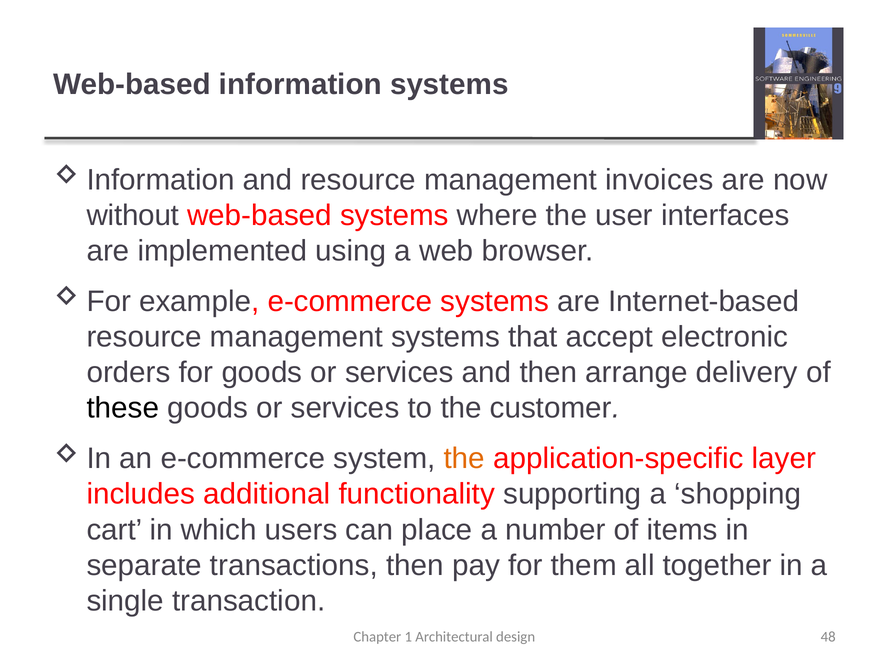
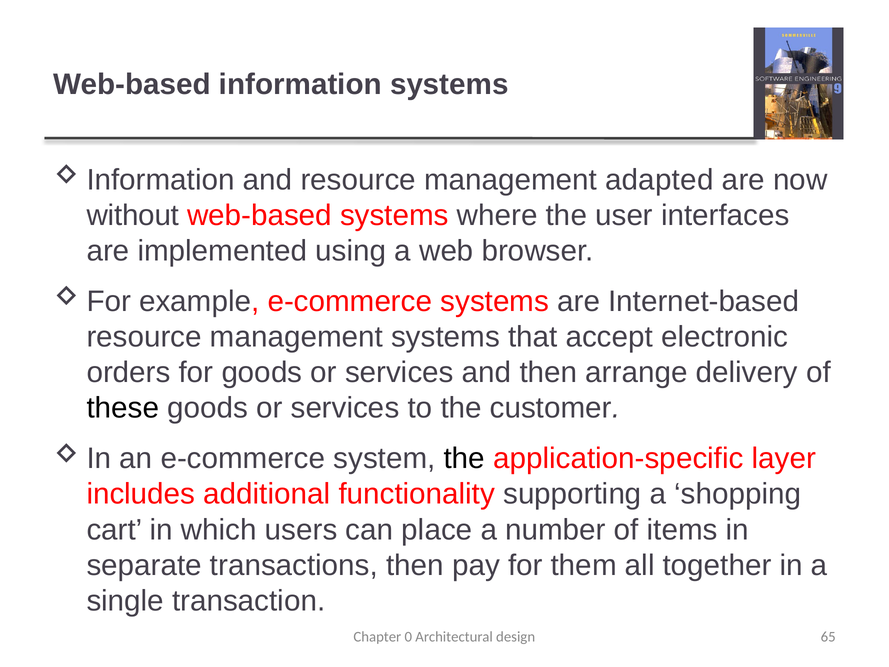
invoices: invoices -> adapted (659, 180)
the colour: orange -> black (464, 458)
1: 1 -> 0 (408, 637)
48: 48 -> 65 (828, 637)
